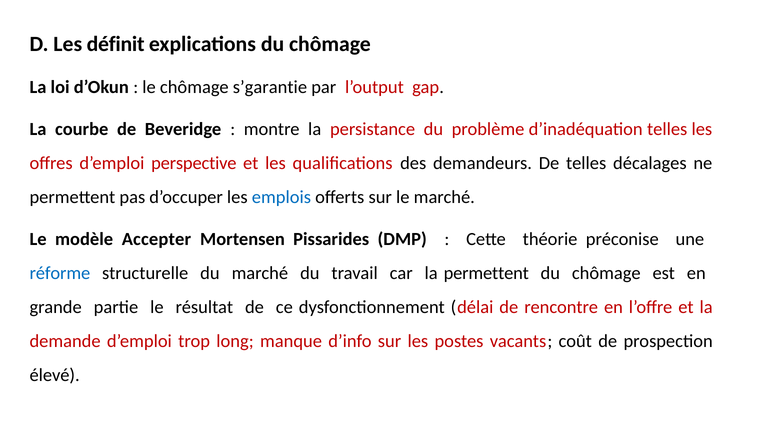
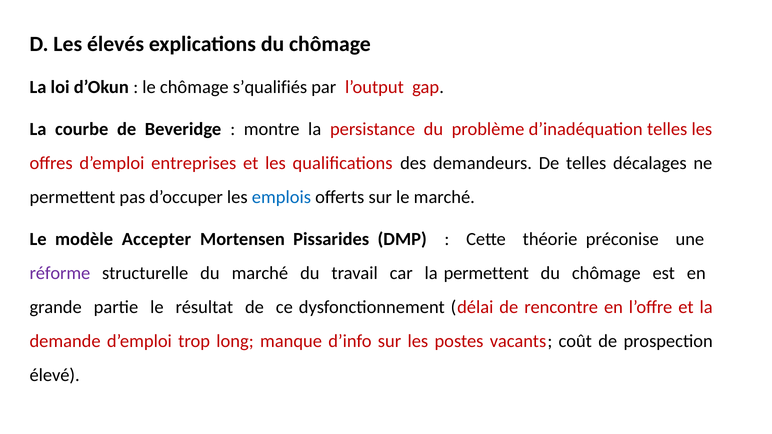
définit: définit -> élevés (116, 44)
s’garantie: s’garantie -> s’qualifiés (270, 87)
perspective: perspective -> entreprises (194, 163)
réforme colour: blue -> purple (60, 273)
